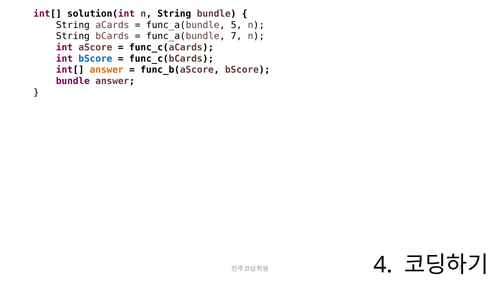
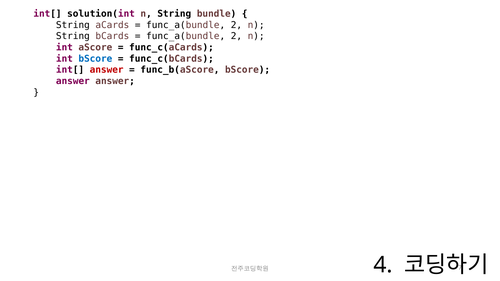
5: 5 -> 2 (236, 25)
7: 7 -> 2 (236, 36)
answer colour: orange -> red (107, 70)
bundle: bundle -> answer (73, 81)
